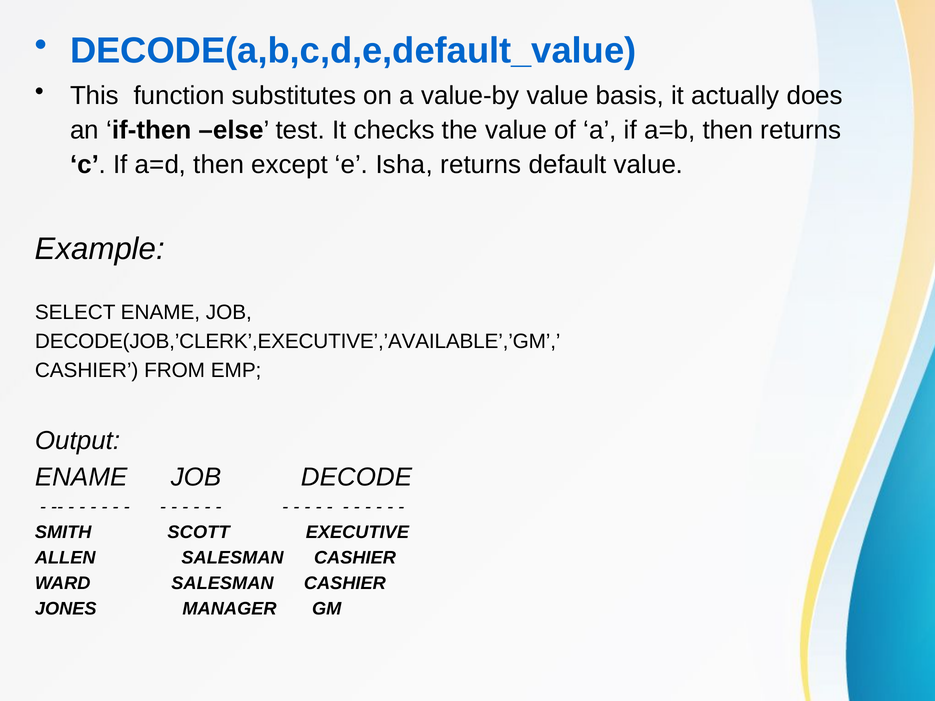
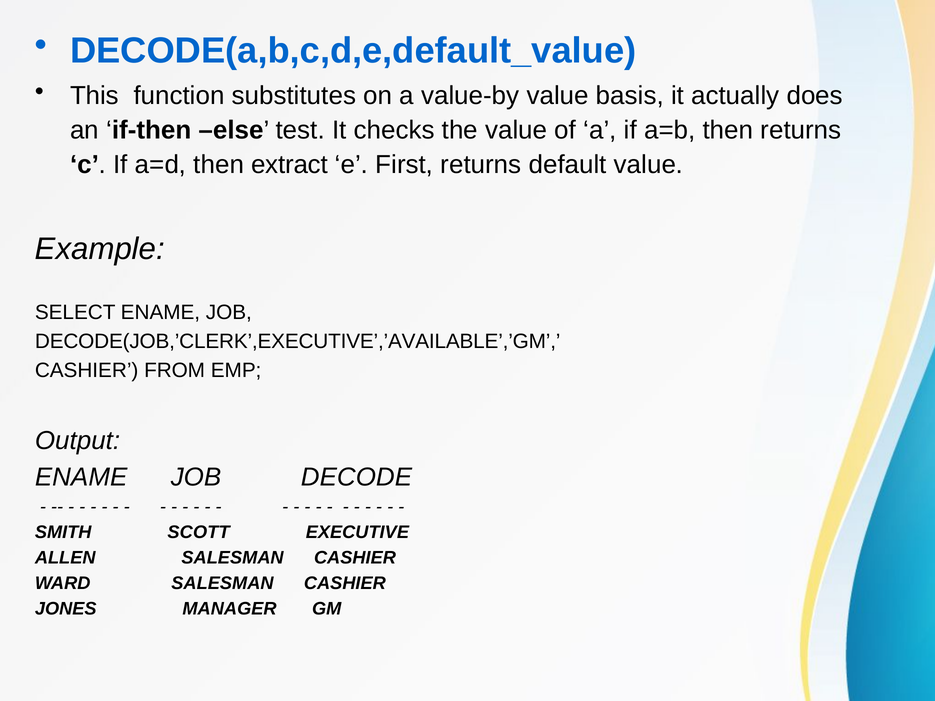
except: except -> extract (290, 165)
Isha: Isha -> First (404, 165)
